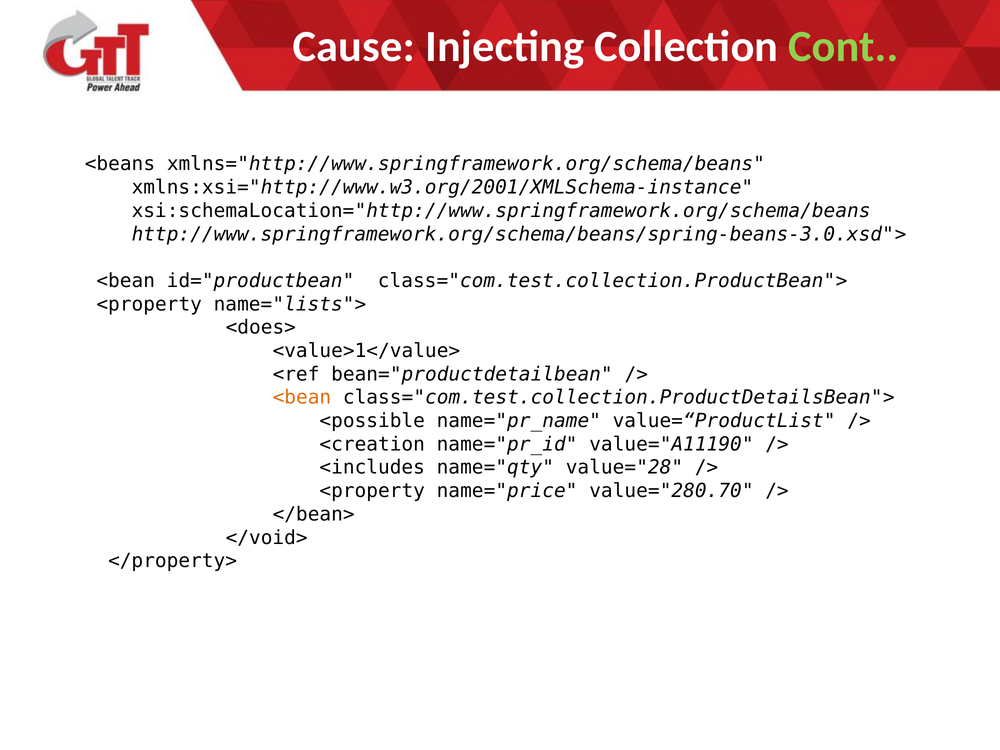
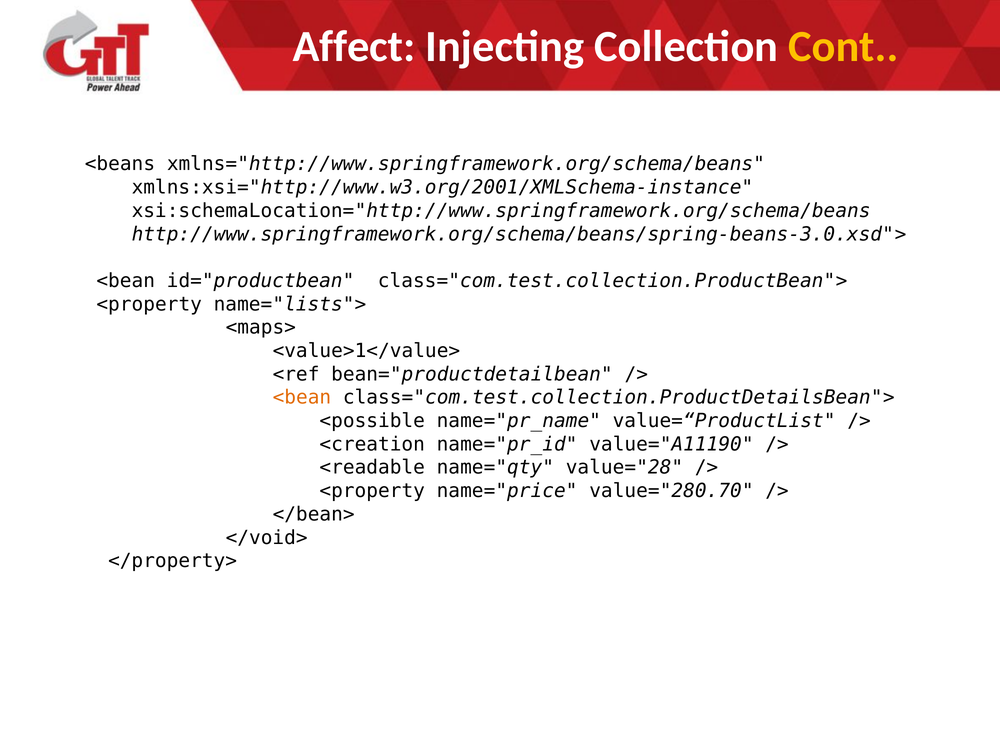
Cause: Cause -> Affect (354, 46)
Cont colour: light green -> yellow (843, 46)
<does>: <does> -> <maps> (261, 327)
<includes: <includes -> <readable (372, 468)
